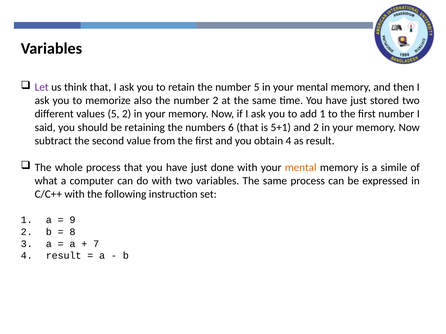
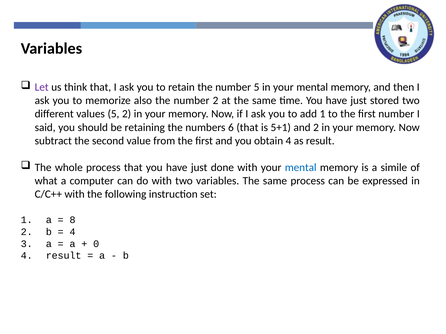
mental colour: orange -> blue (301, 168)
9: 9 -> 8 (72, 220)
8: 8 -> 4 (72, 232)
7: 7 -> 0 (96, 244)
